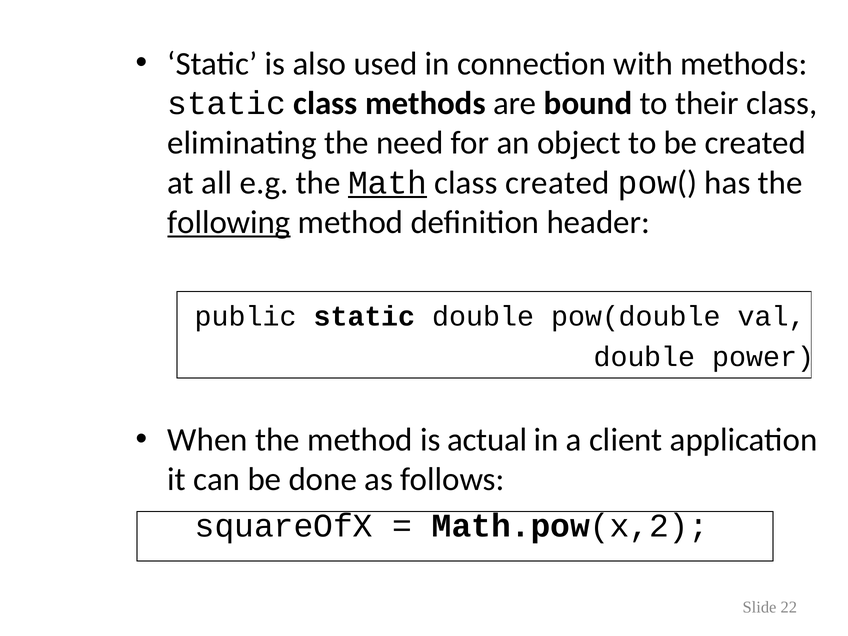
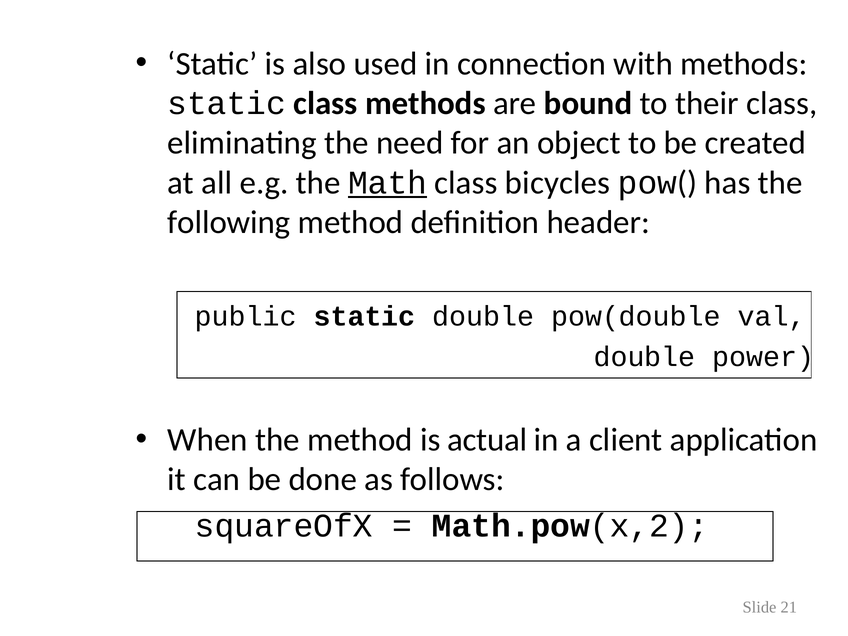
class created: created -> bicycles (558, 183)
following underline: present -> none (229, 222)
22: 22 -> 21 (789, 608)
